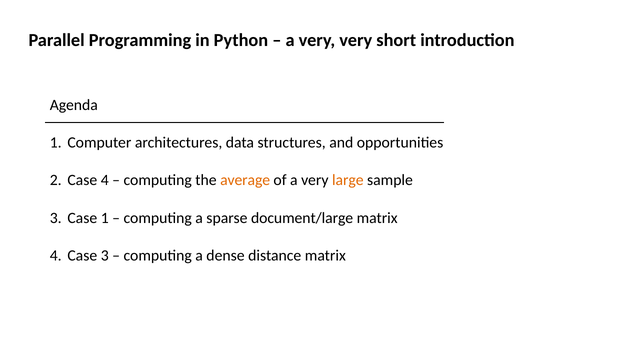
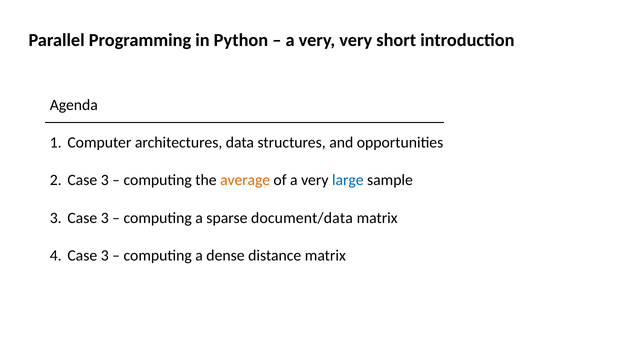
2 Case 4: 4 -> 3 (105, 180)
large colour: orange -> blue (348, 180)
3 Case 1: 1 -> 3 (105, 218)
document/large: document/large -> document/data (302, 218)
